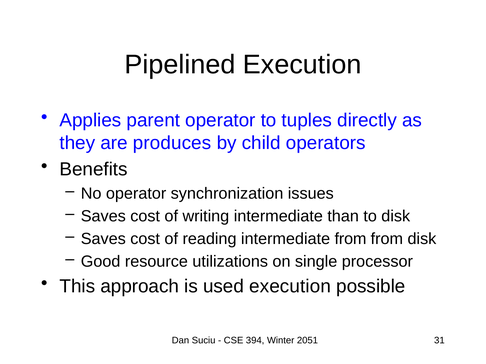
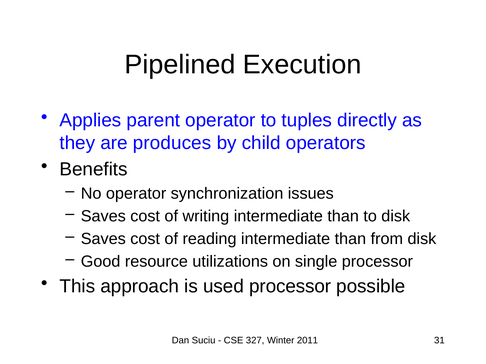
reading intermediate from: from -> than (350, 239)
used execution: execution -> processor (290, 287)
394: 394 -> 327 (255, 341)
2051: 2051 -> 2011 (307, 341)
